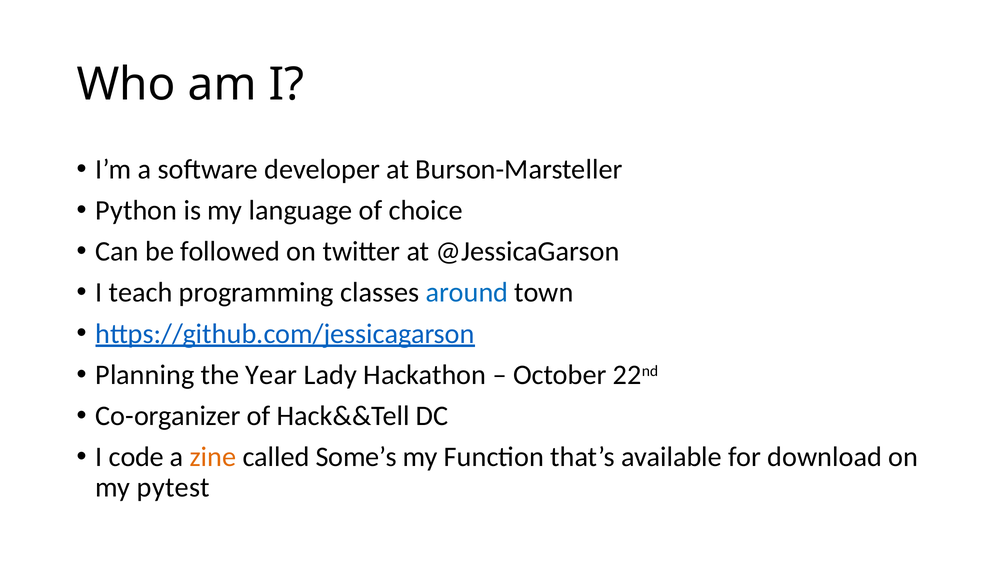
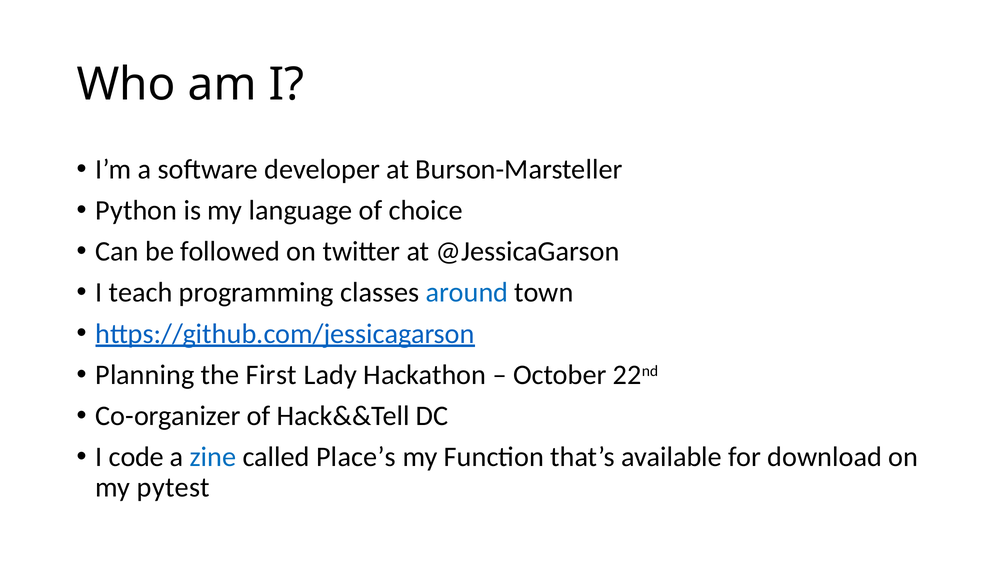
Year: Year -> First (271, 375)
zine colour: orange -> blue (213, 457)
Some’s: Some’s -> Place’s (356, 457)
